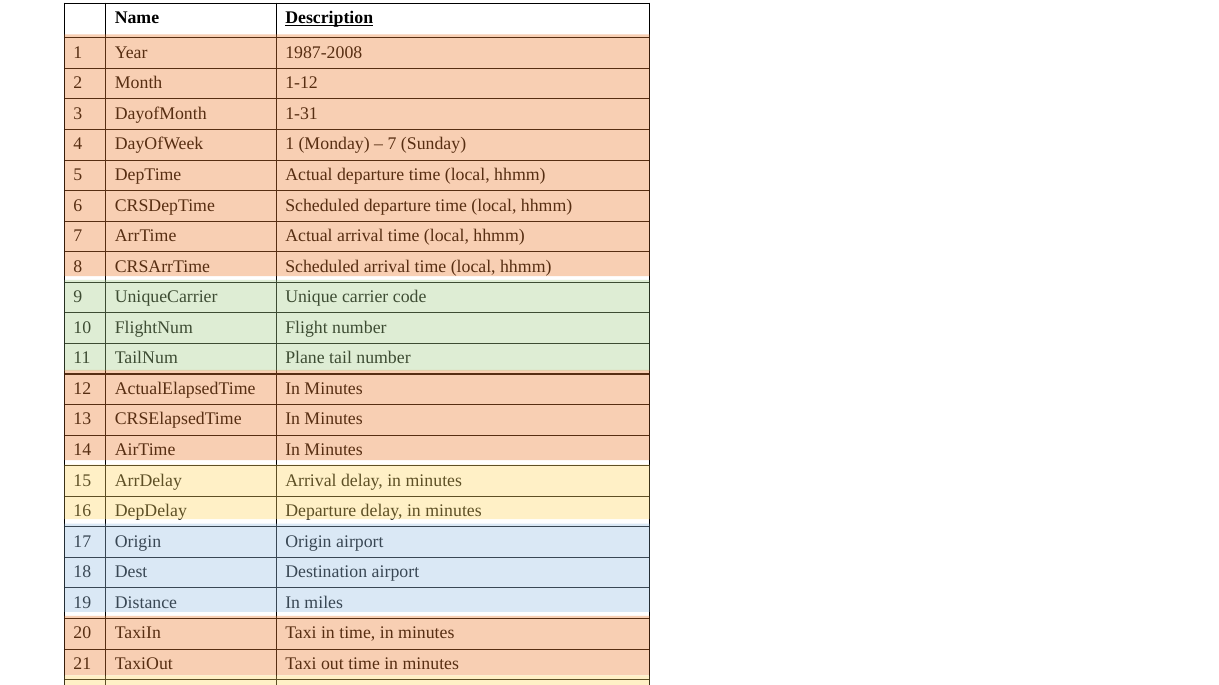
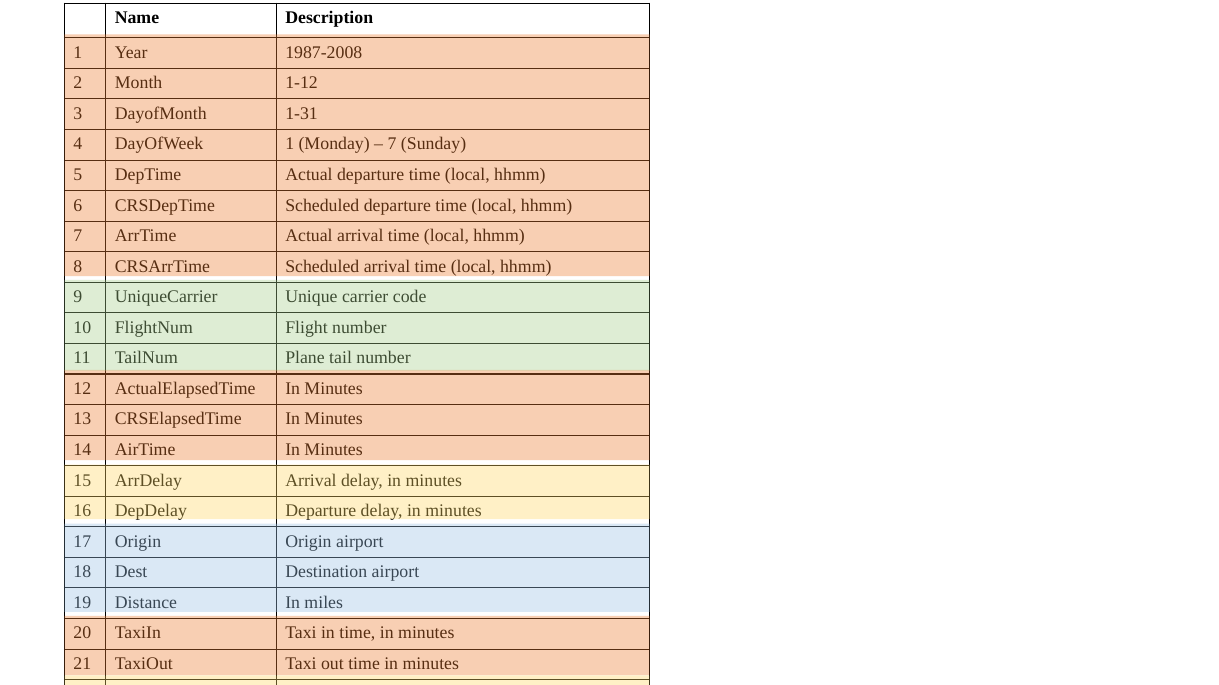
Description underline: present -> none (329, 18)
